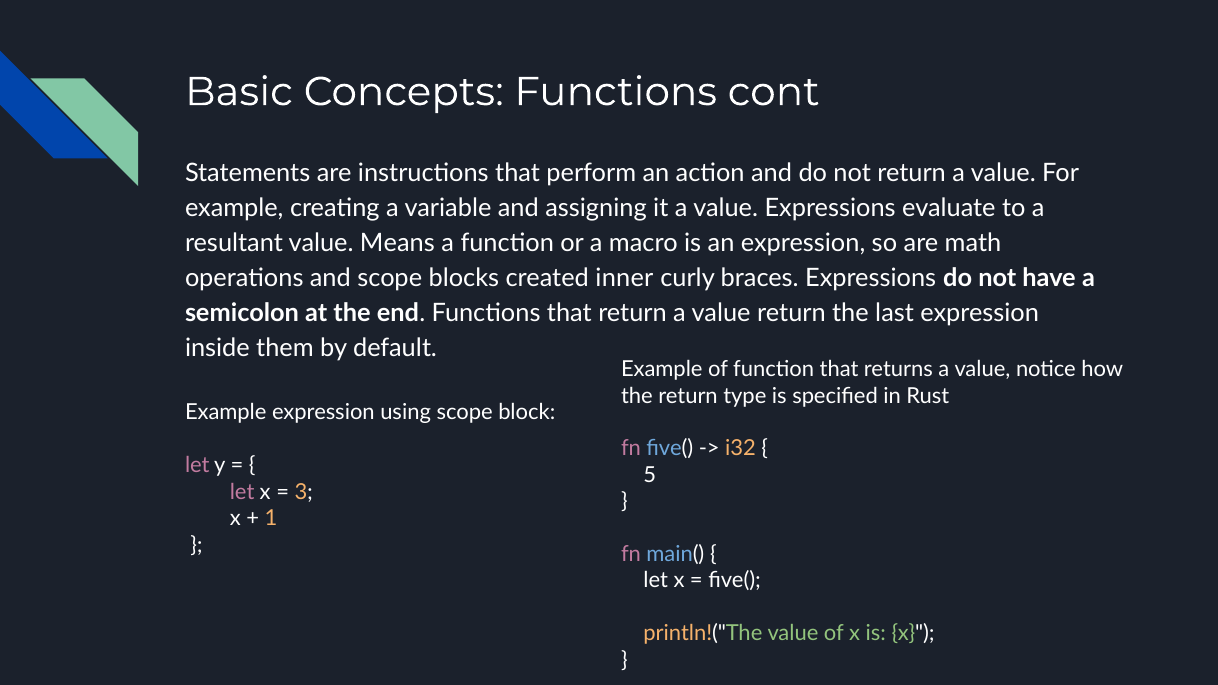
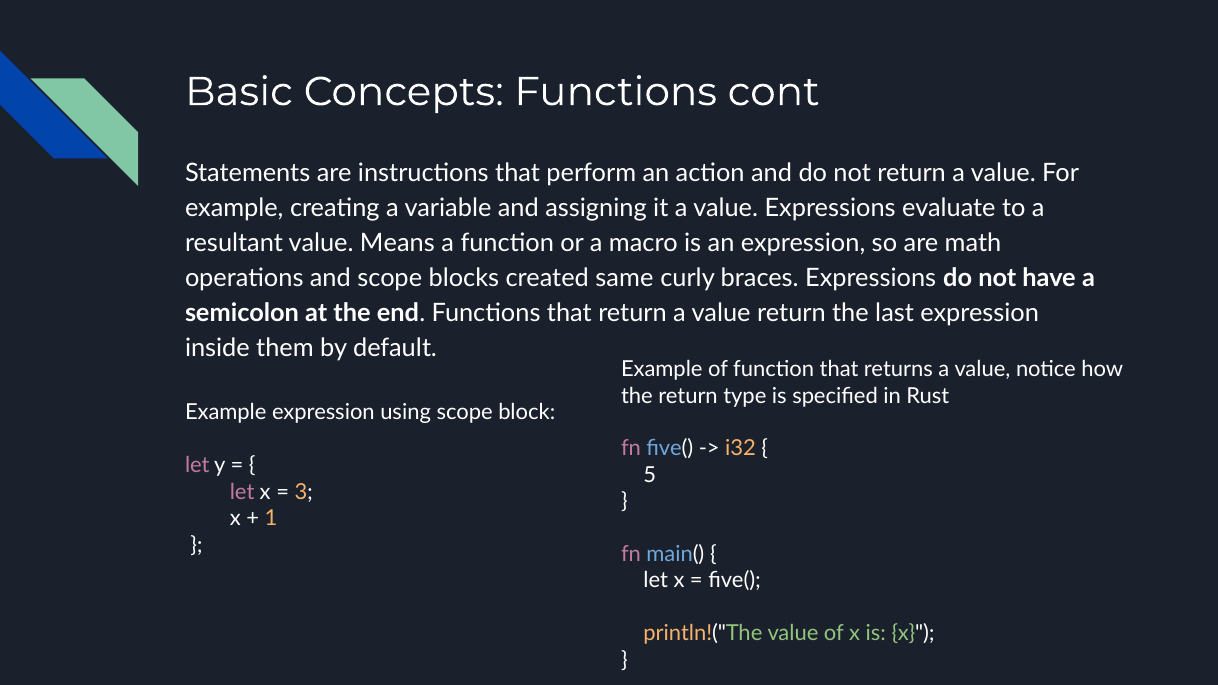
inner: inner -> same (624, 278)
